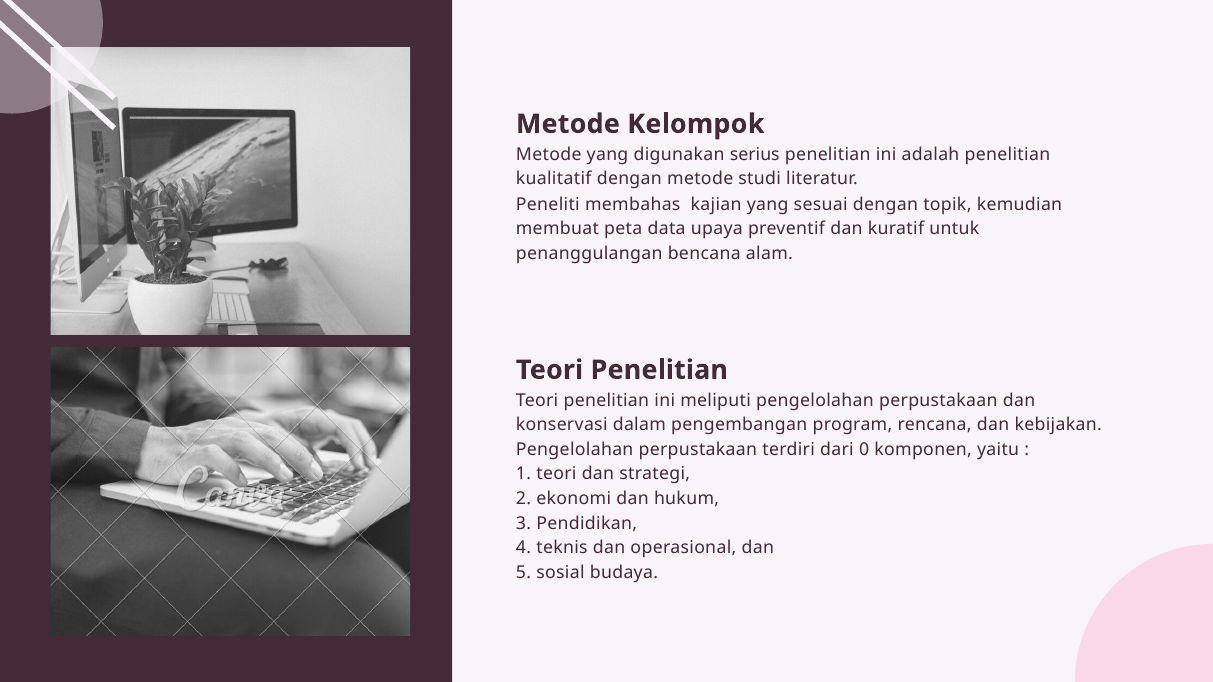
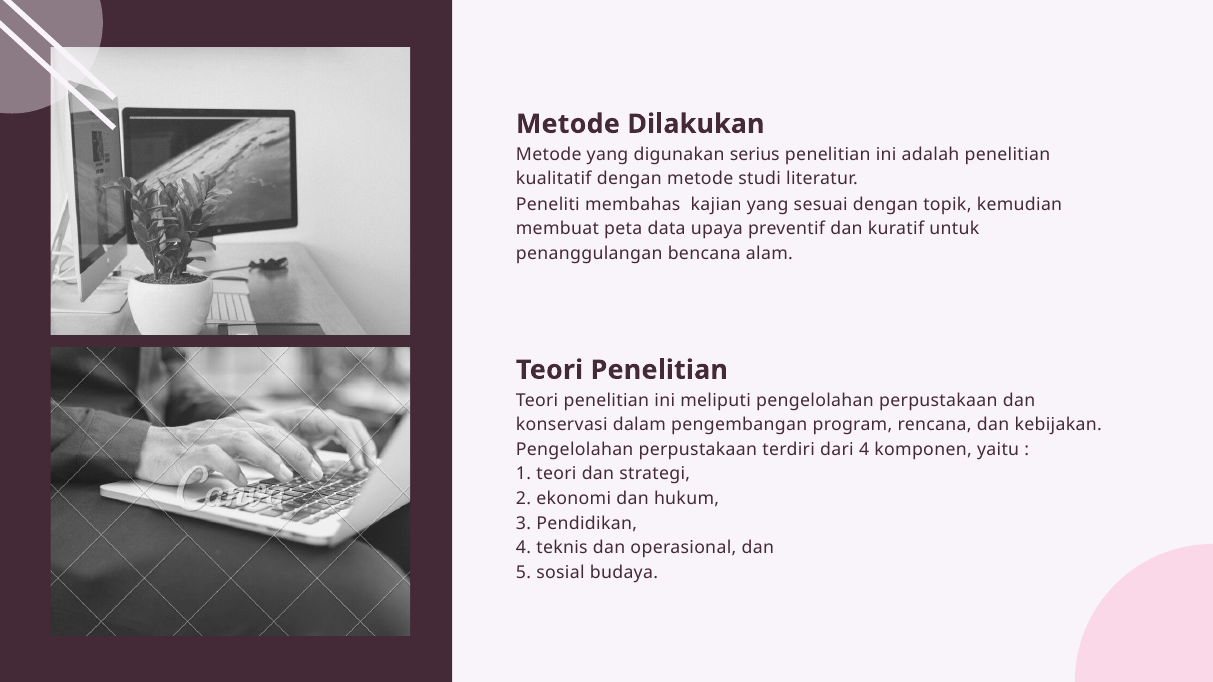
Kelompok: Kelompok -> Dilakukan (696, 124)
dari 0: 0 -> 4 (864, 450)
